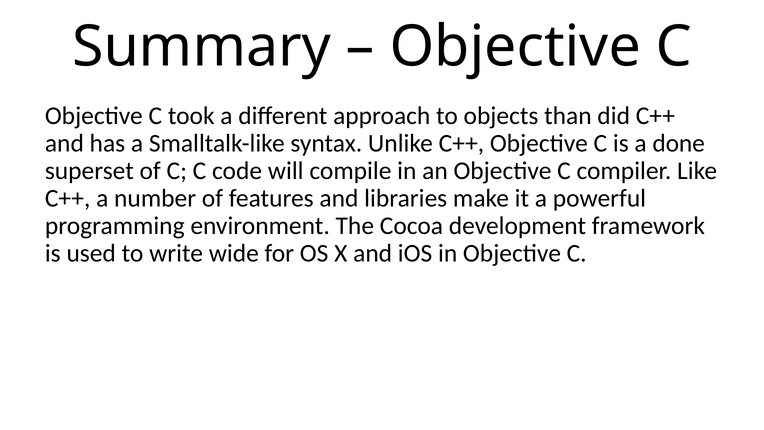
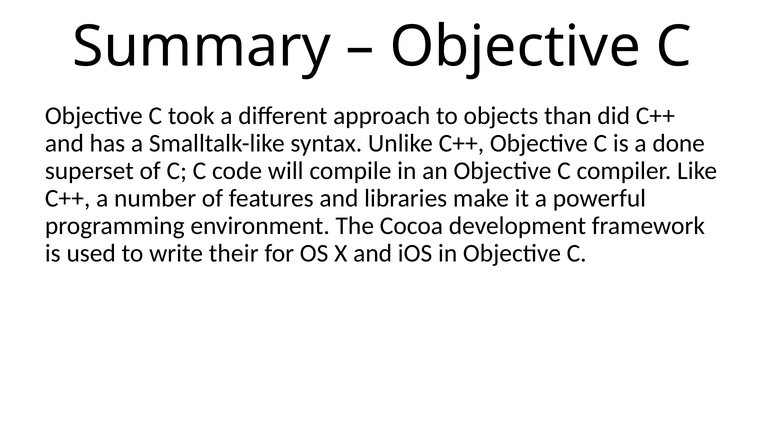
wide: wide -> their (234, 253)
